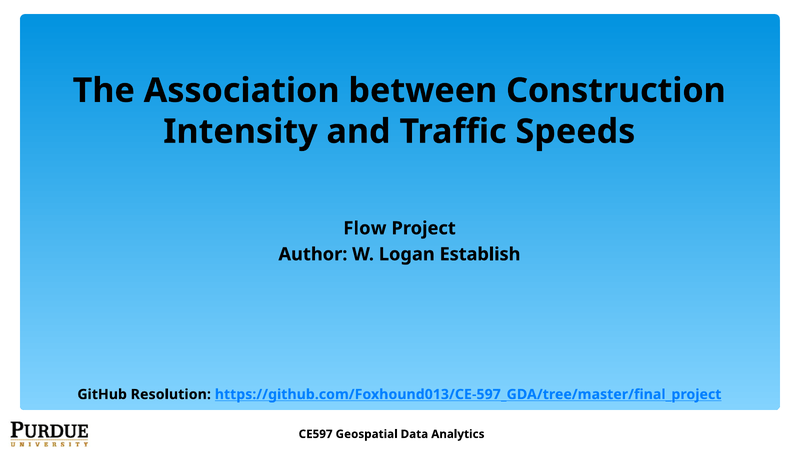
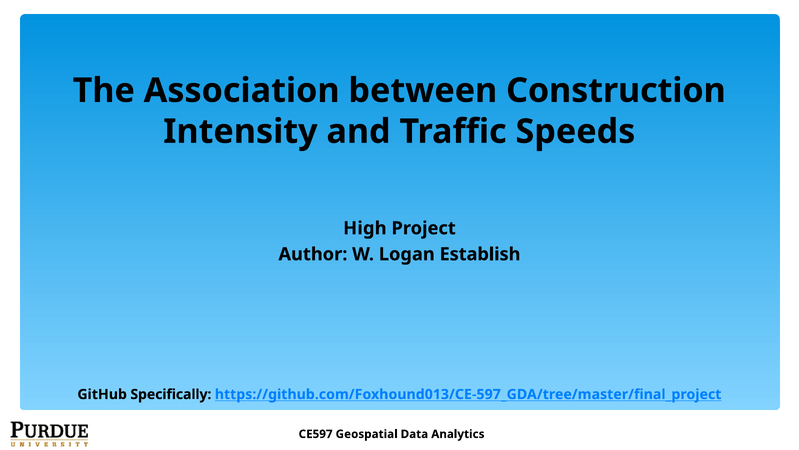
Flow: Flow -> High (365, 228)
Resolution: Resolution -> Specifically (171, 394)
